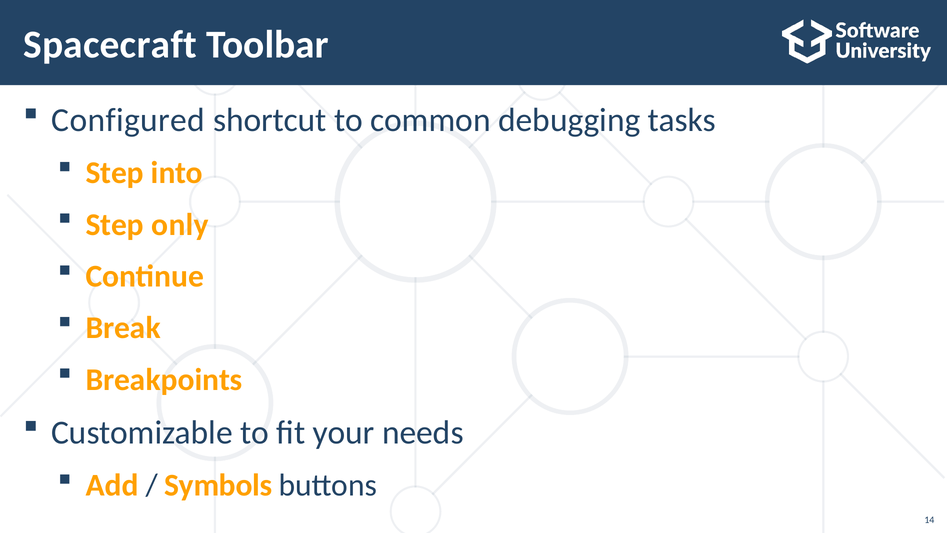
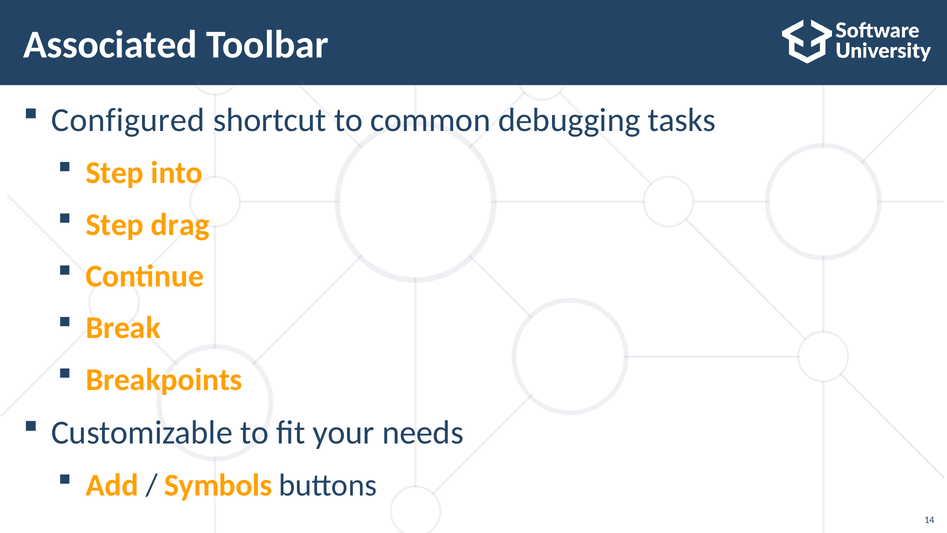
Spacecraft: Spacecraft -> Associated (110, 45)
only: only -> drag (180, 224)
